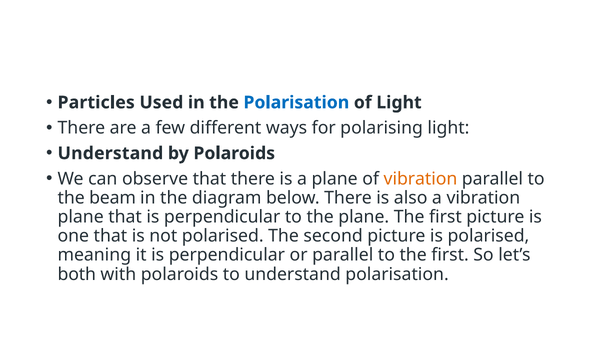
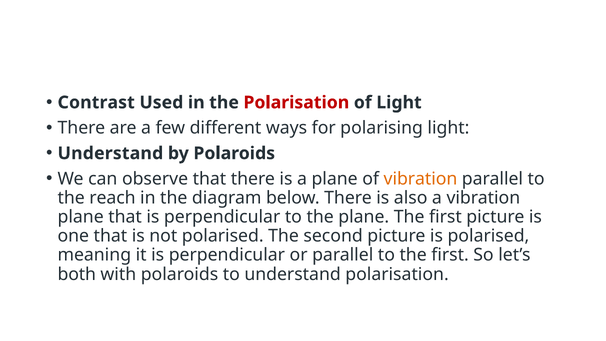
Particles: Particles -> Contrast (96, 102)
Polarisation colour: blue -> red (296, 102)
beam: beam -> reach (112, 198)
